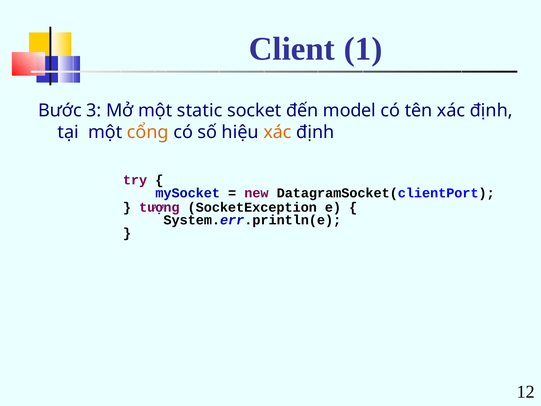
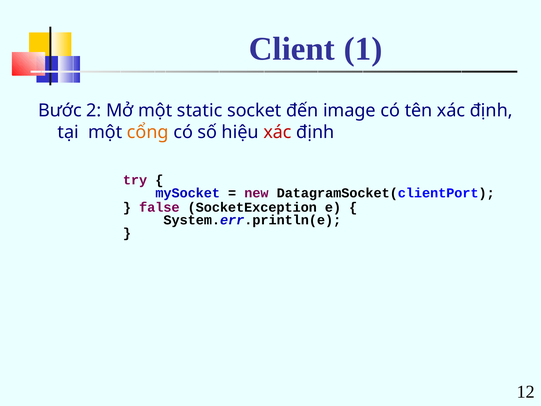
3: 3 -> 2 (94, 111)
model: model -> image (349, 111)
xác colour: orange -> red (277, 132)
tượng: tượng -> false (159, 207)
